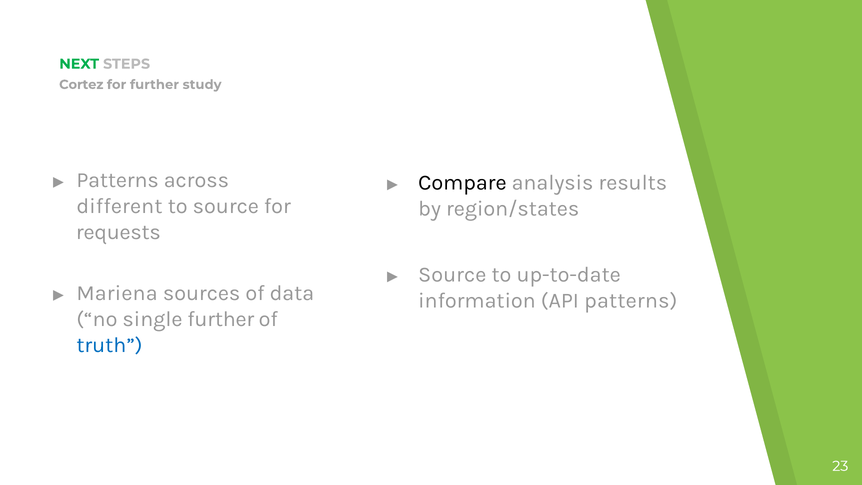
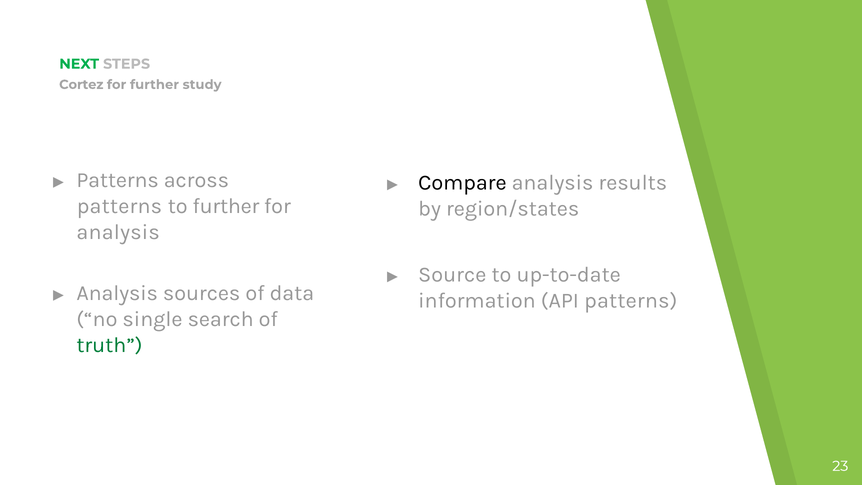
different: different -> patterns (119, 206)
to source: source -> further (226, 206)
requests: requests -> analysis (118, 232)
Mariena: Mariena -> Analysis (117, 293)
single further: further -> search (221, 319)
truth colour: blue -> green (109, 345)
